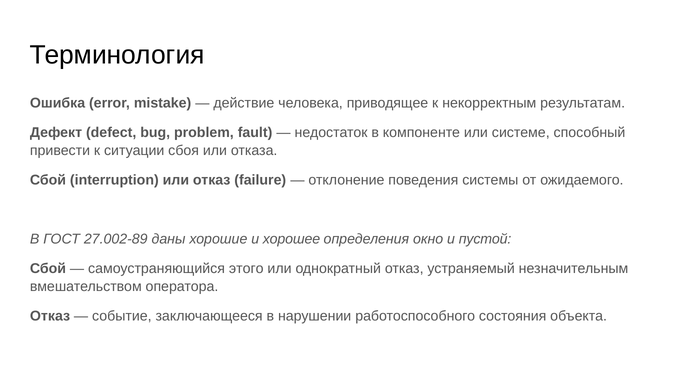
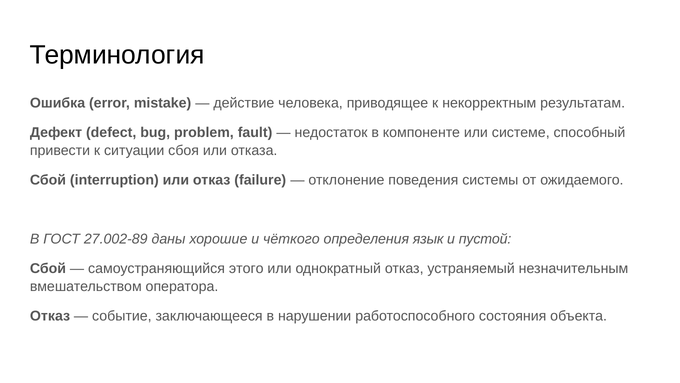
хорошее: хорошее -> чёткого (291, 239)
окно: окно -> язык (428, 239)
